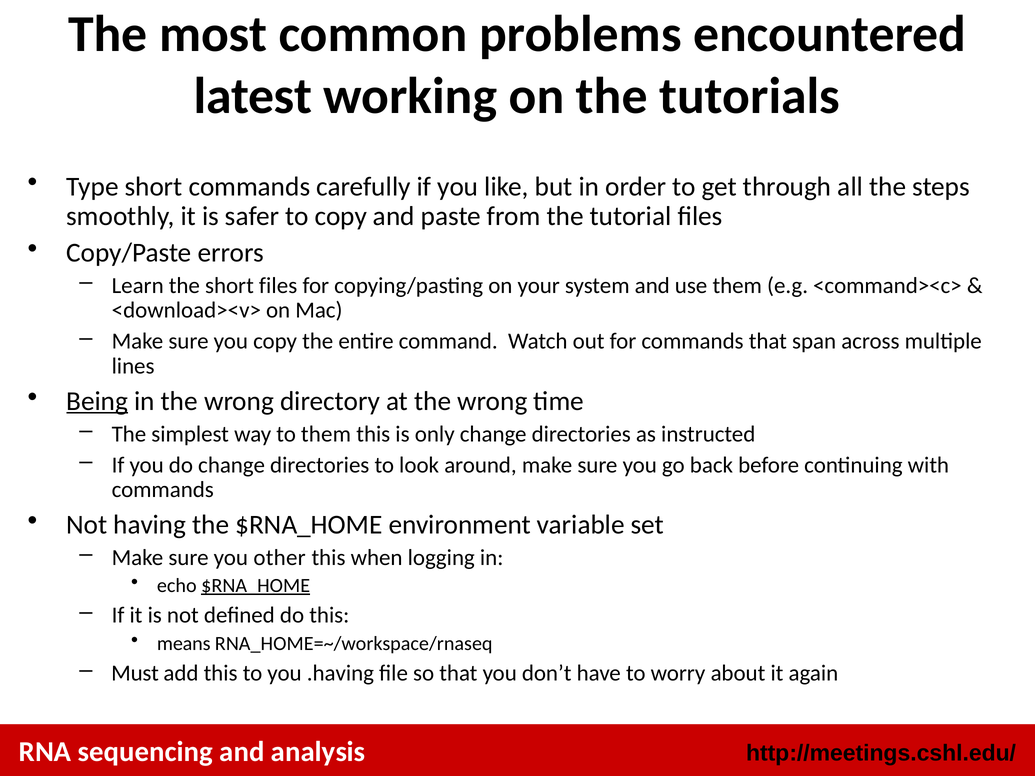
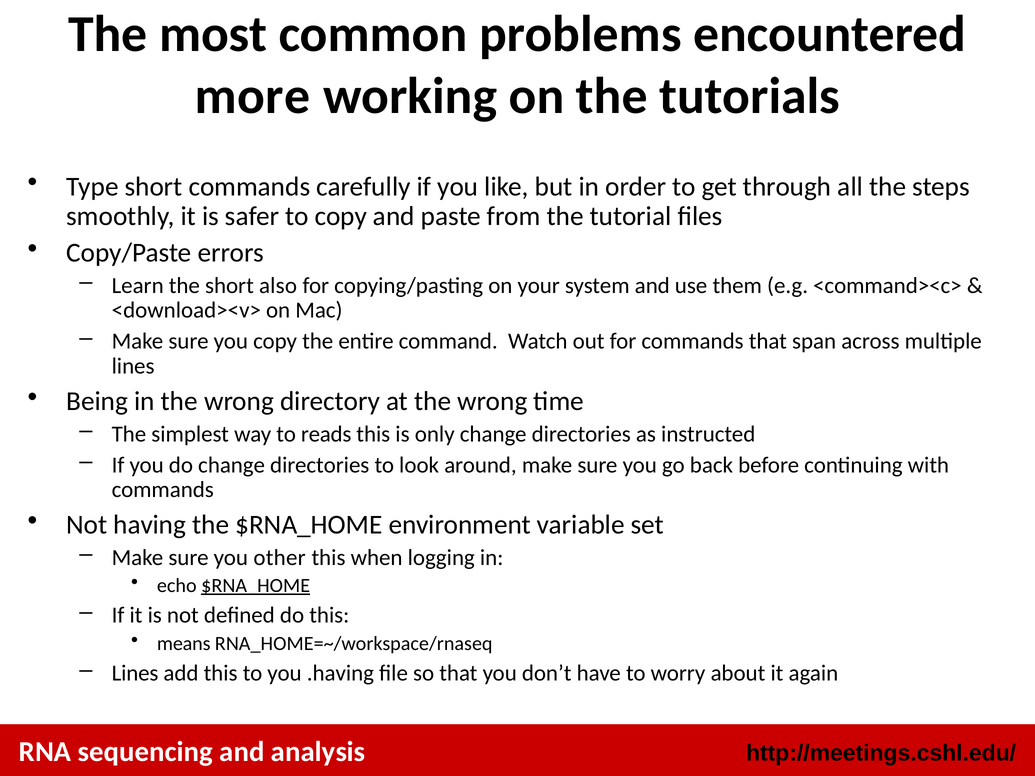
latest: latest -> more (252, 96)
short files: files -> also (278, 286)
Being underline: present -> none (97, 401)
to them: them -> reads (326, 434)
Must: Must -> Lines (135, 673)
